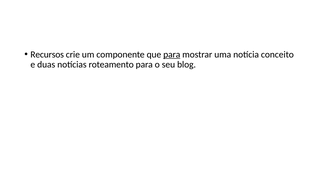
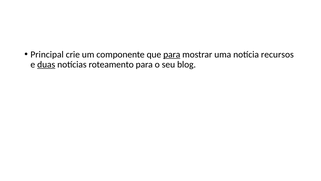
Recursos: Recursos -> Principal (47, 54)
conceito: conceito -> recursos (277, 54)
duas underline: none -> present (46, 64)
